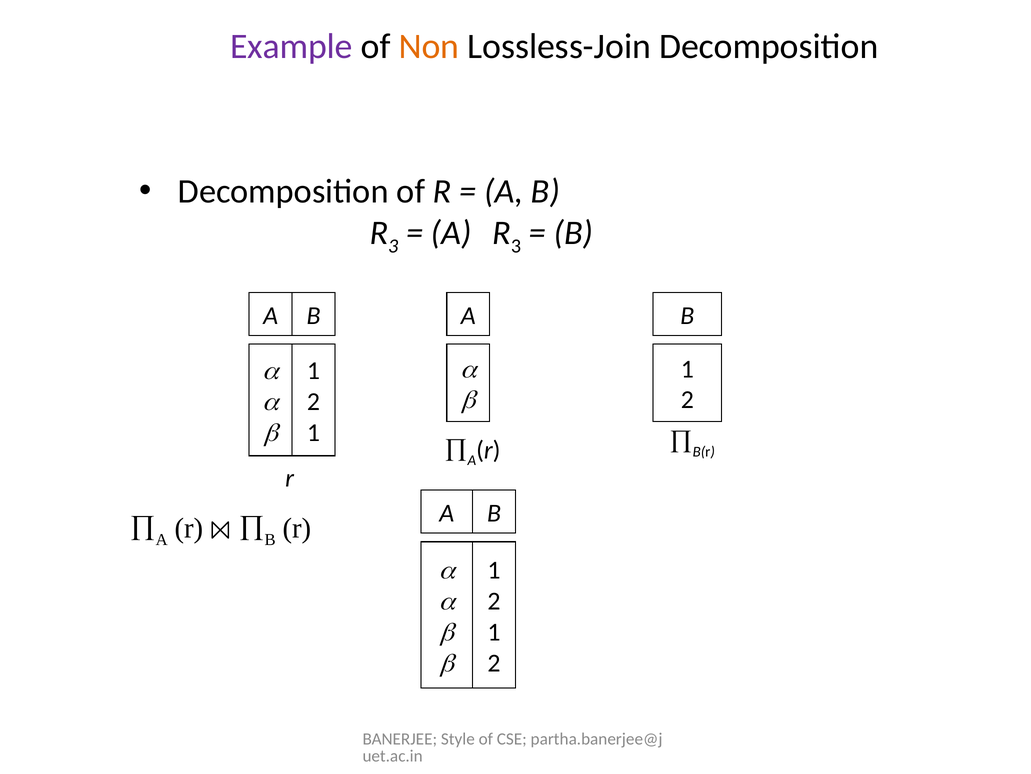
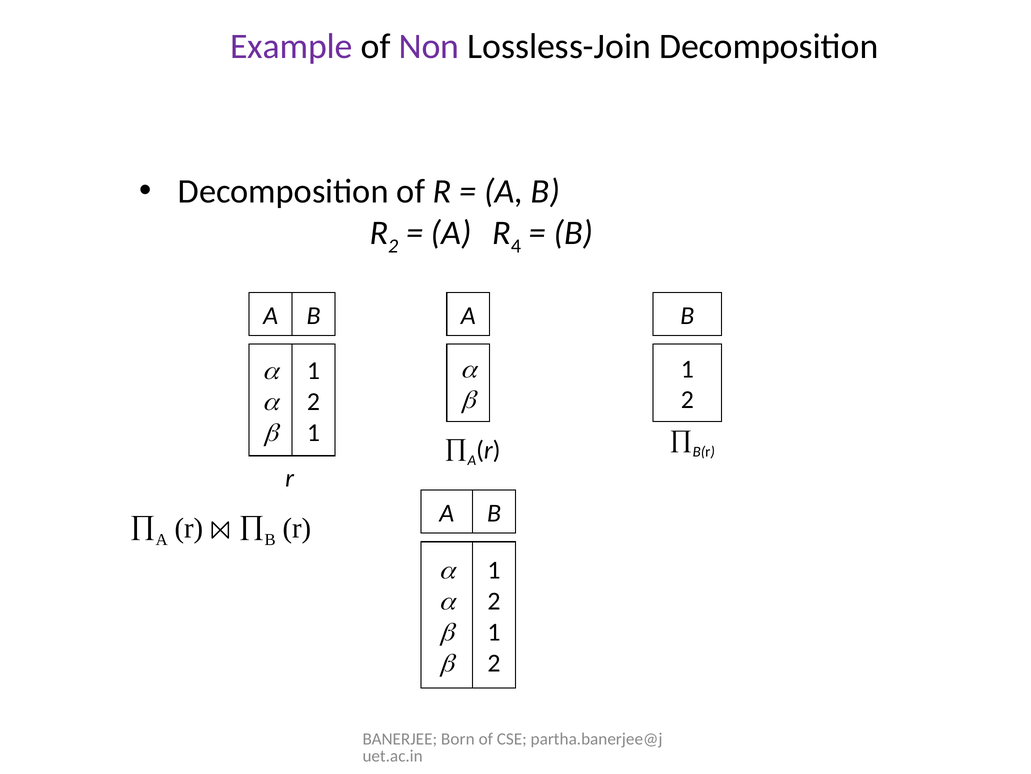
Non colour: orange -> purple (429, 46)
3: 3 -> 2 (393, 246)
A R 3: 3 -> 4 (516, 246)
Style: Style -> Born (458, 738)
